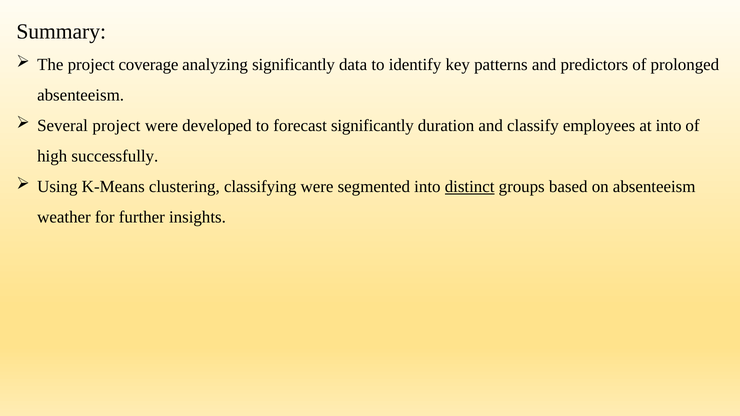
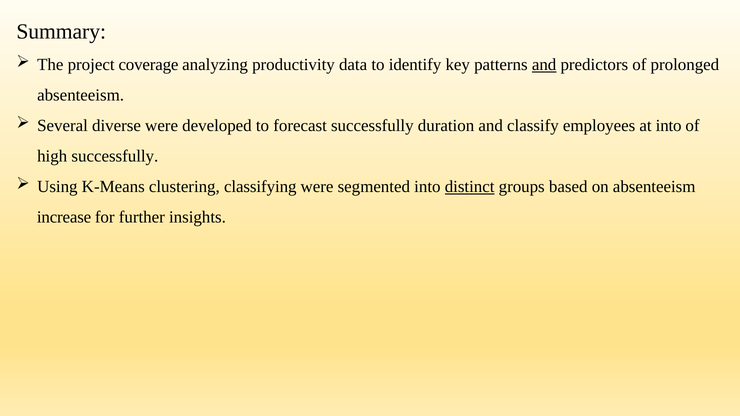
analyzing significantly: significantly -> productivity (293, 65)
and underline: none -> present (544, 65)
Several project: project -> diverse (116, 126)
forecast significantly: significantly -> successfully (372, 126)
weather: weather -> increase (64, 217)
